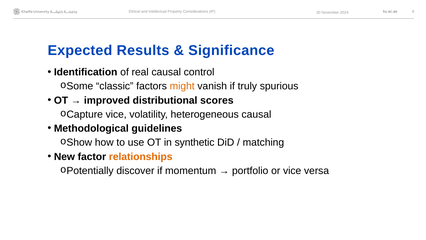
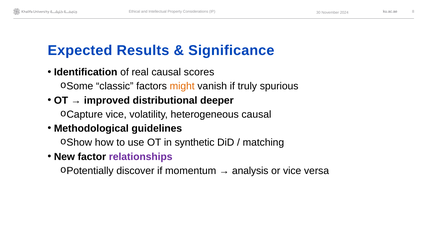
control: control -> scores (199, 72)
scores: scores -> deeper (217, 100)
relationships colour: orange -> purple (141, 156)
portfolio: portfolio -> analysis (250, 170)
